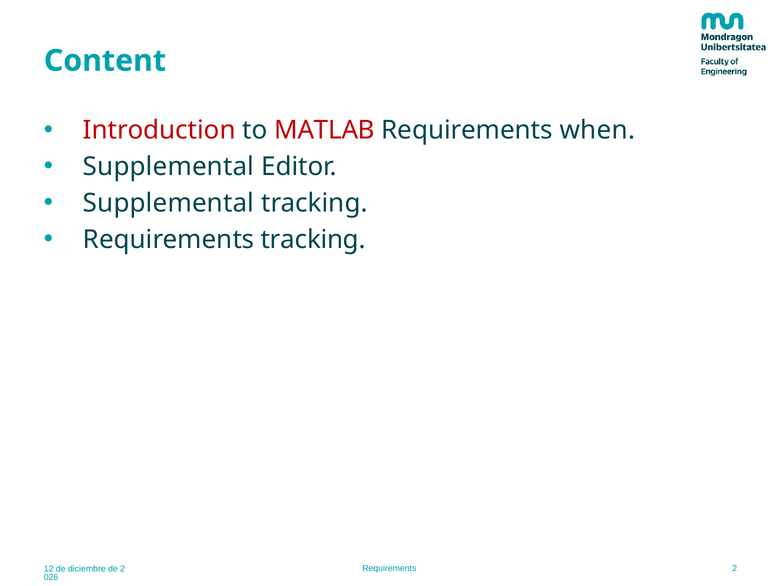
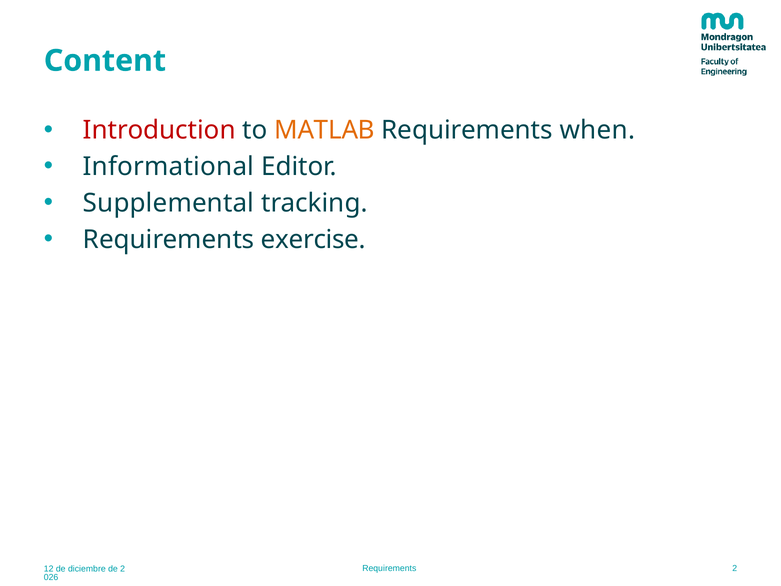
MATLAB colour: red -> orange (325, 130)
Supplemental: Supplemental -> Informational (169, 167)
Requirements tracking: tracking -> exercise (313, 240)
